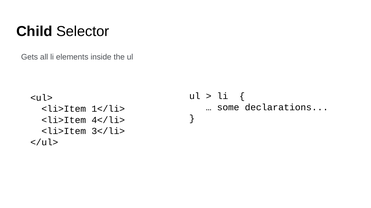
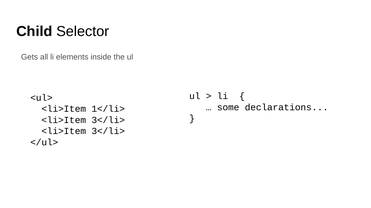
4</li>: 4</li> -> 3</li> (108, 120)
